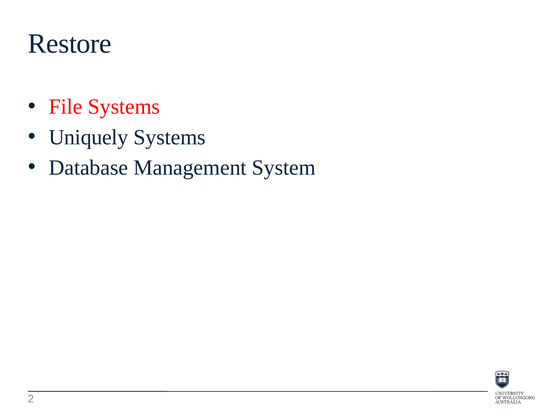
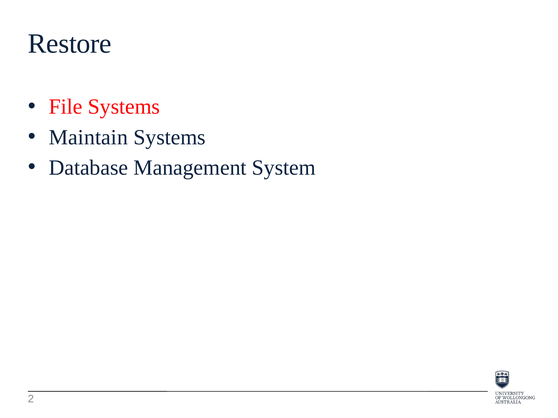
Uniquely: Uniquely -> Maintain (88, 137)
